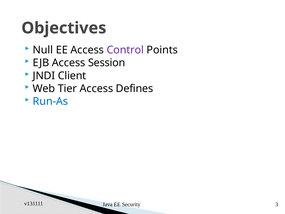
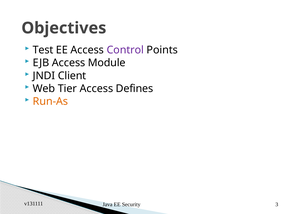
Null: Null -> Test (43, 50)
Session: Session -> Module (107, 63)
Run-As colour: blue -> orange (50, 101)
